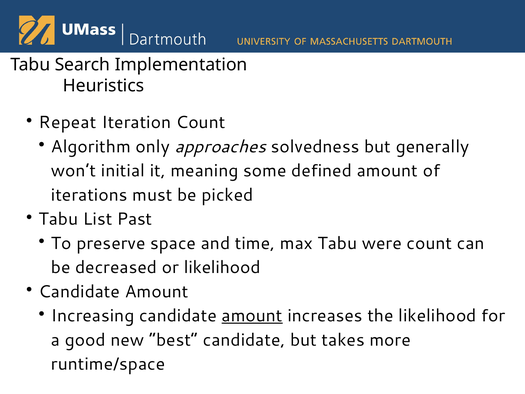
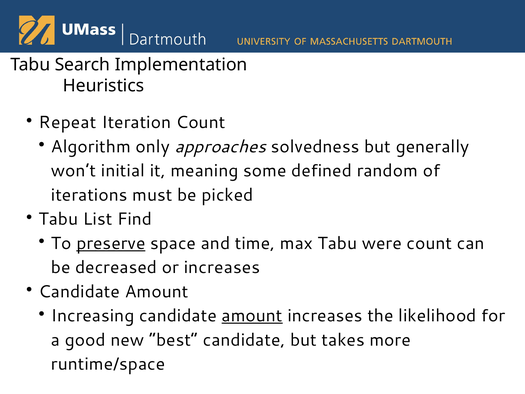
defined amount: amount -> random (387, 171)
Past: Past -> Find (135, 219)
preserve underline: none -> present (111, 243)
or likelihood: likelihood -> increases (222, 267)
